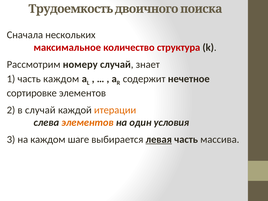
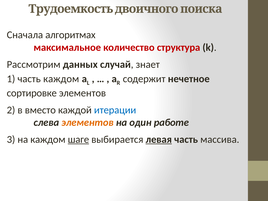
нескольких: нескольких -> алгоритмах (70, 35)
номеру: номеру -> данных (80, 64)
в случай: случай -> вместо (40, 110)
итерации colour: orange -> blue (115, 110)
условия: условия -> работе (171, 123)
шаге underline: none -> present (78, 139)
